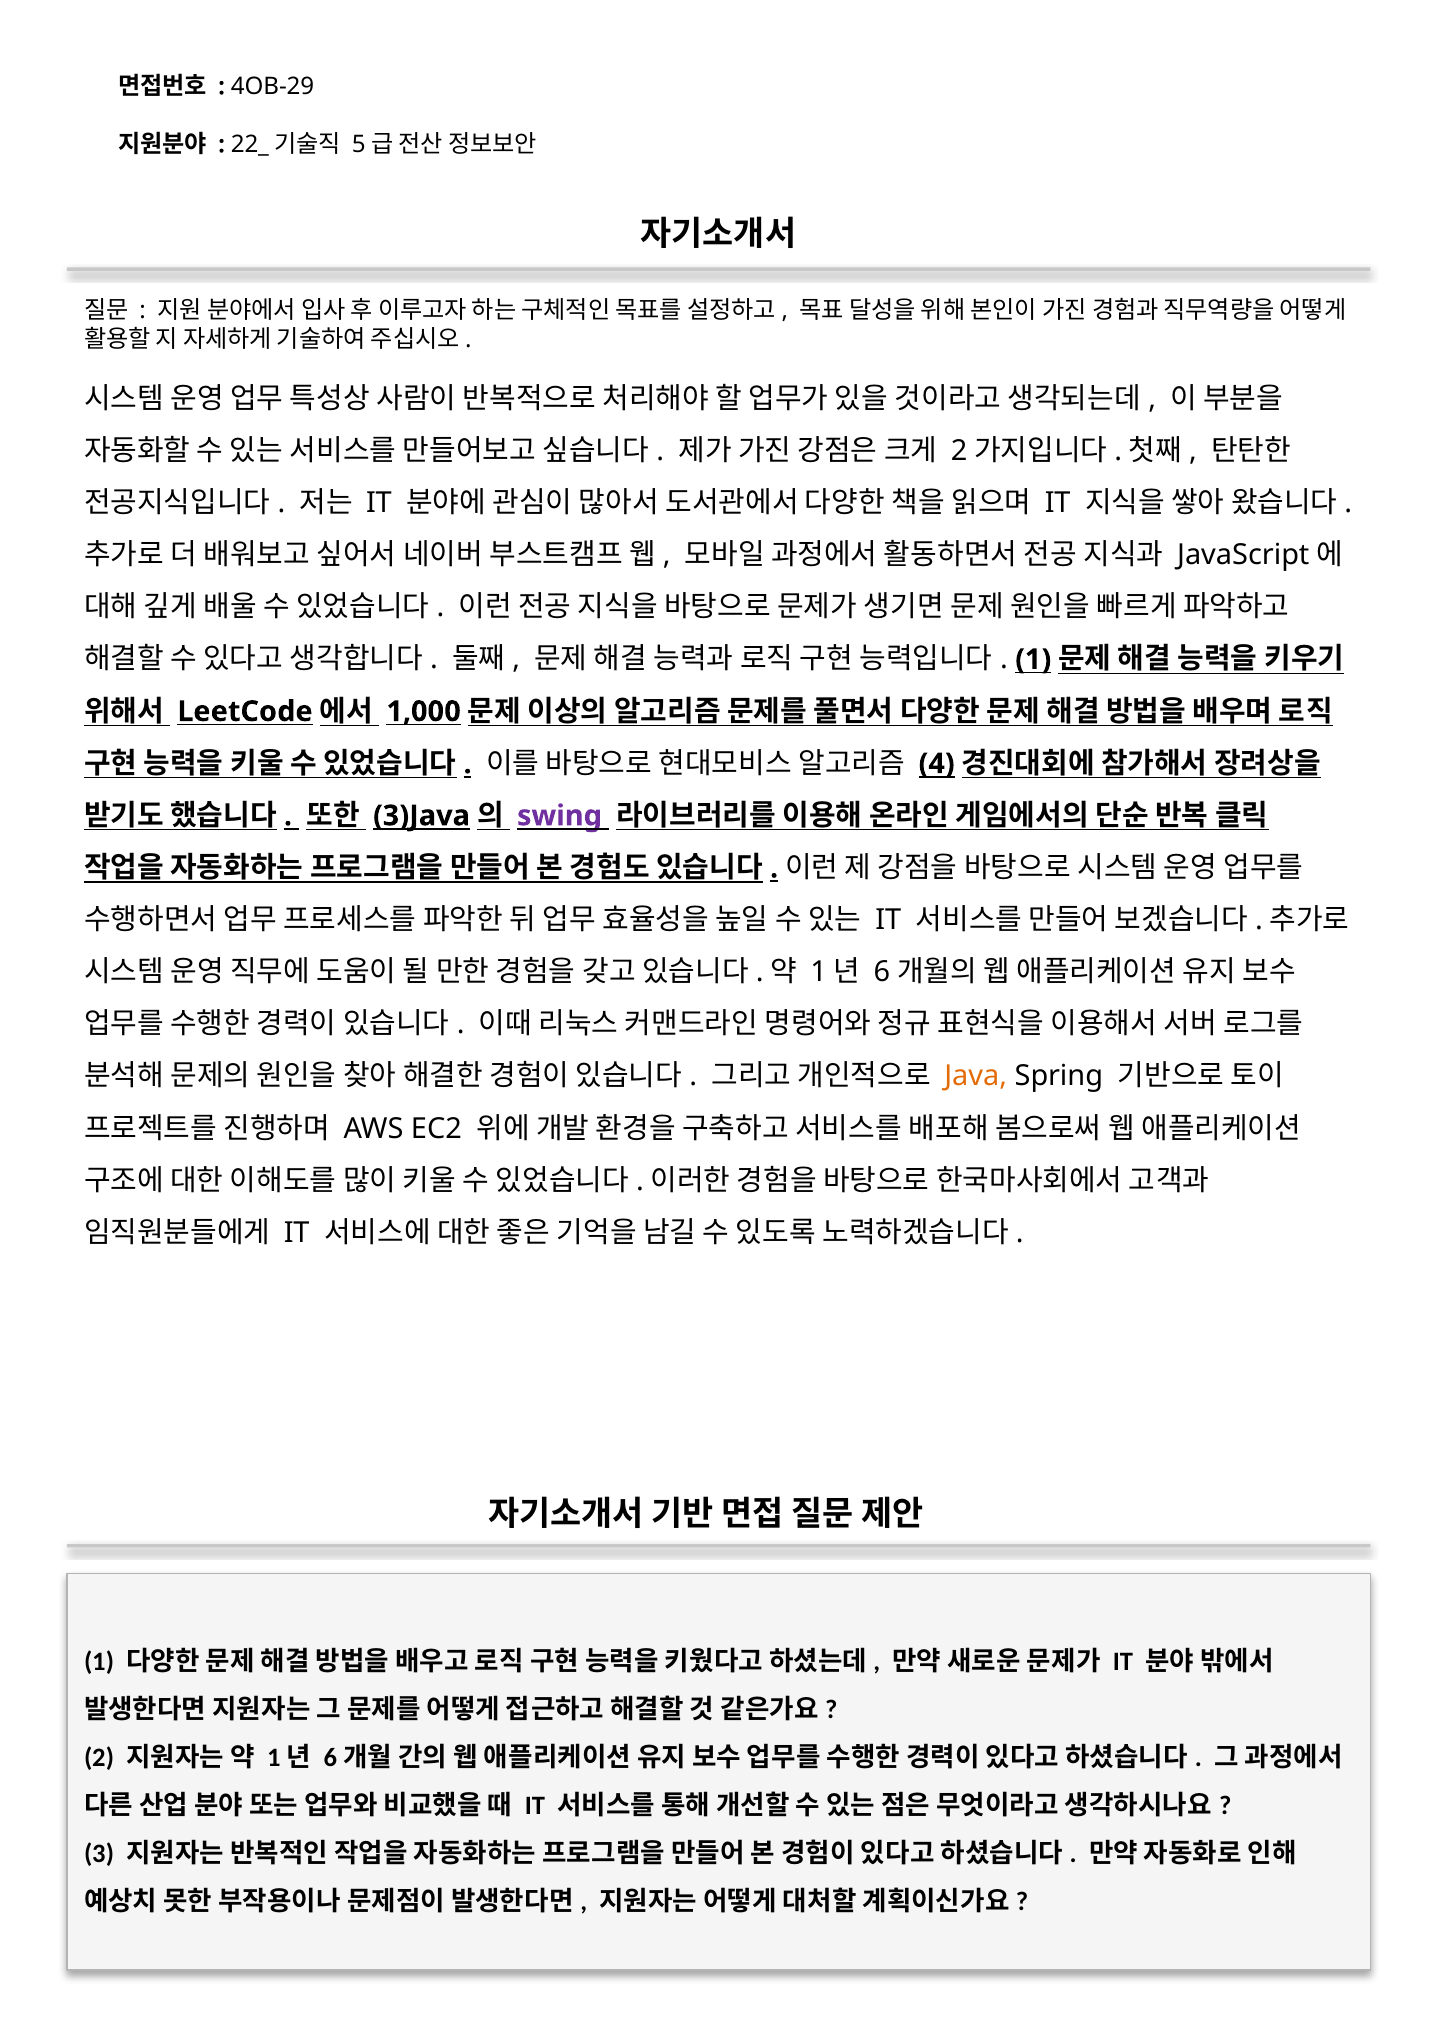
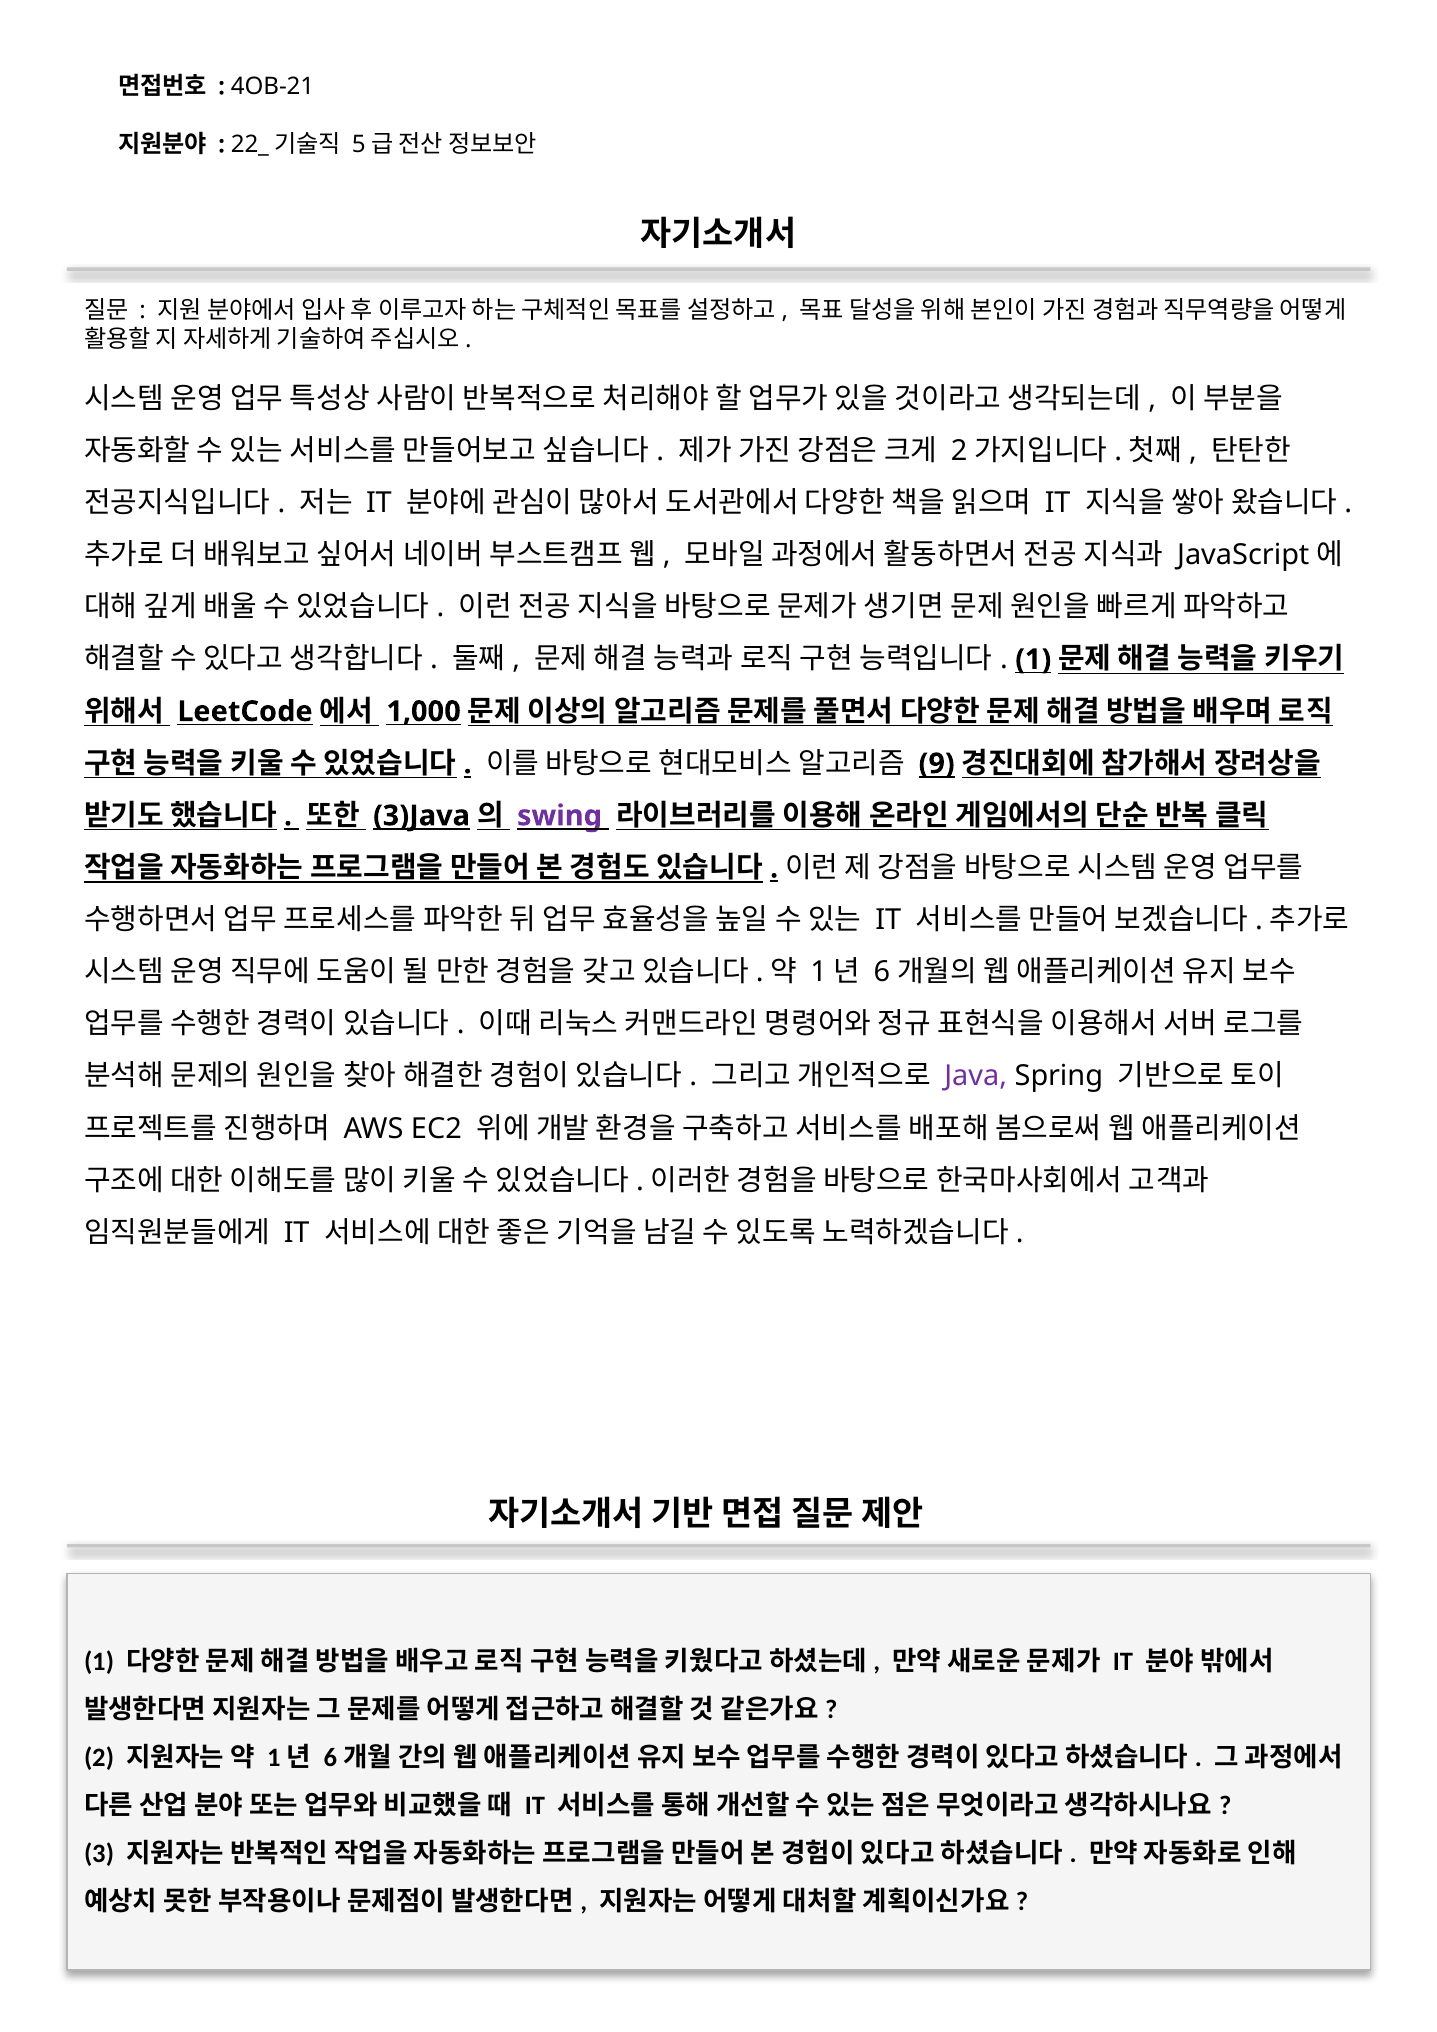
4OB-29: 4OB-29 -> 4OB-21 (273, 86)
4: 4 -> 9 (937, 764)
Java colour: orange -> purple (976, 1077)
